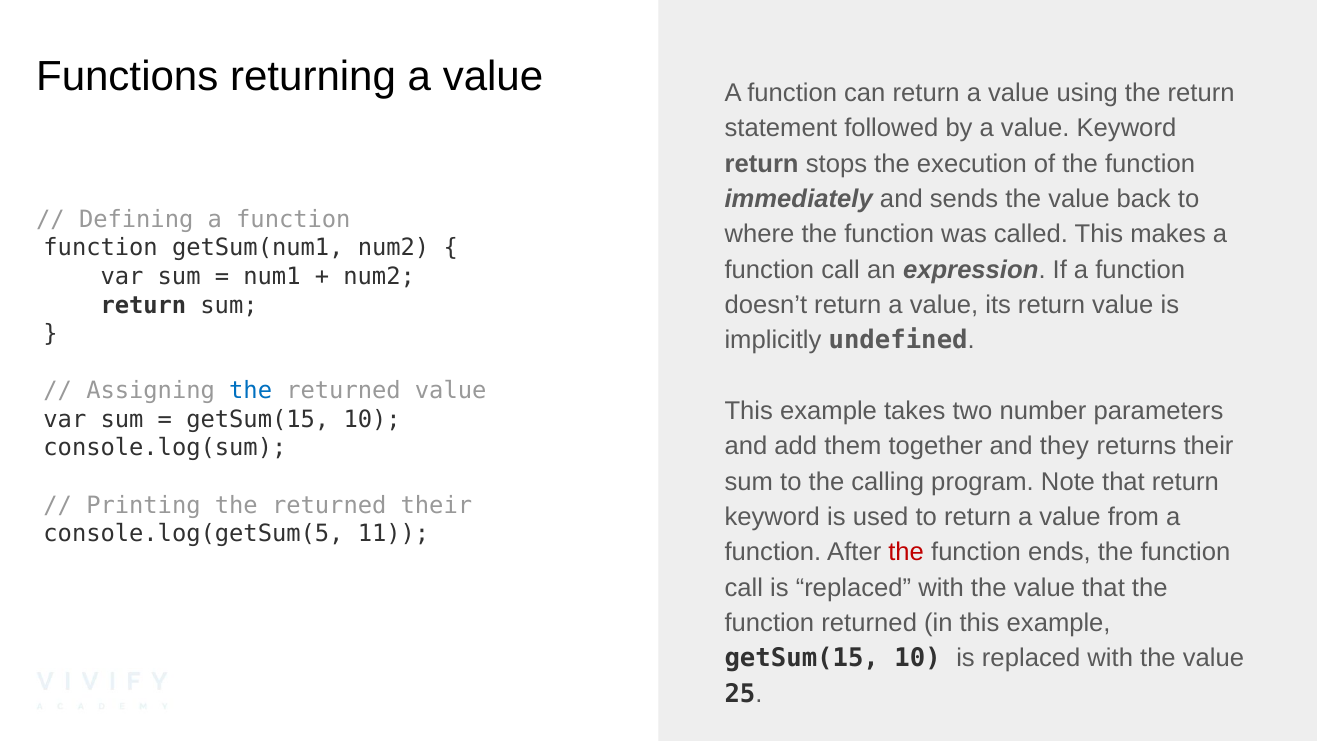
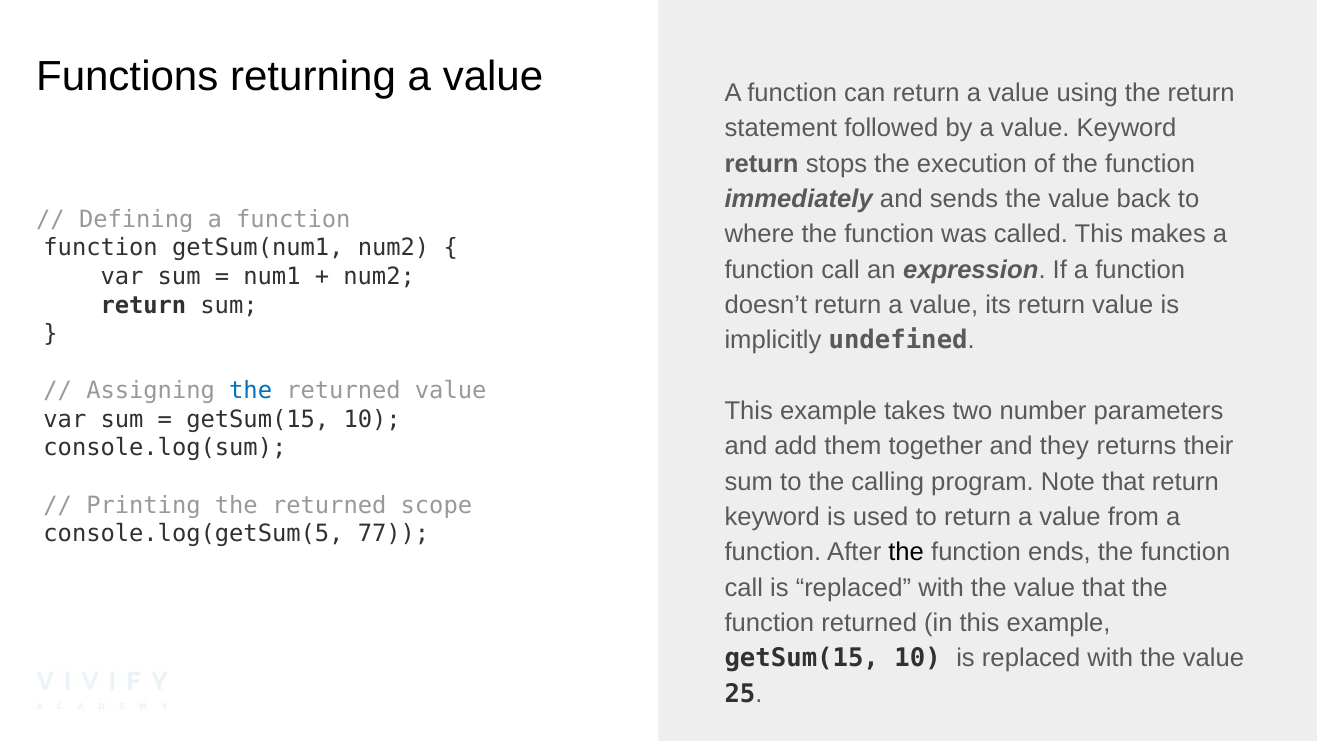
returned their: their -> scope (436, 505)
11: 11 -> 77 (394, 534)
the colour: red -> black (906, 552)
